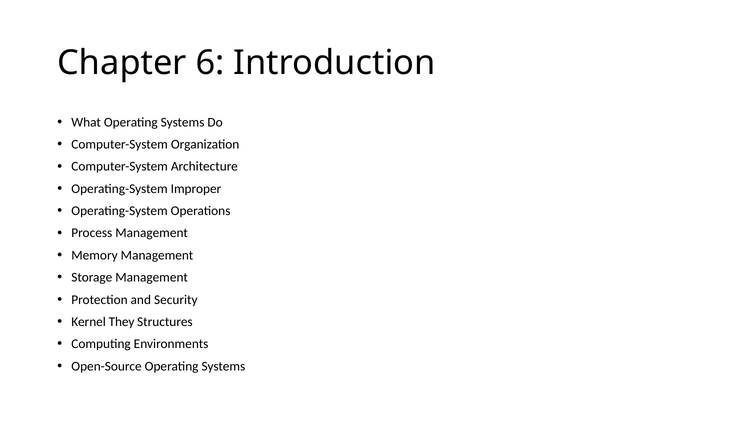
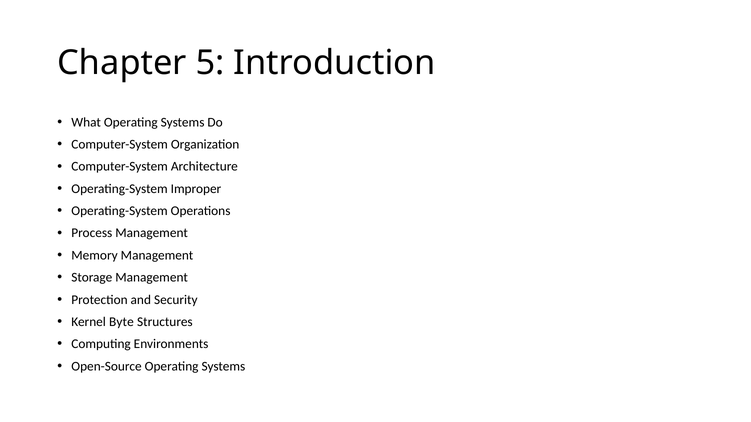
6: 6 -> 5 (210, 63)
They: They -> Byte (121, 322)
